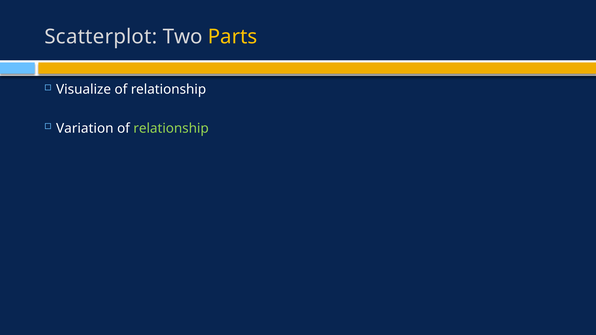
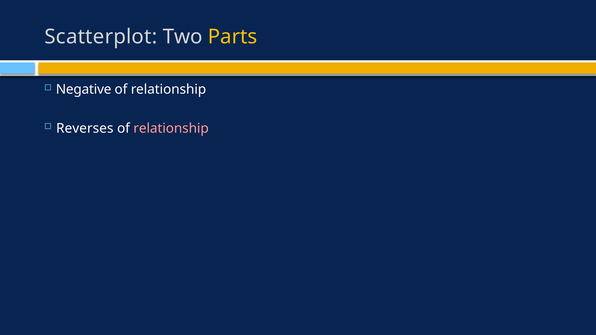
Visualize: Visualize -> Negative (84, 90)
Variation: Variation -> Reverses (85, 128)
relationship colour: light green -> pink (171, 128)
